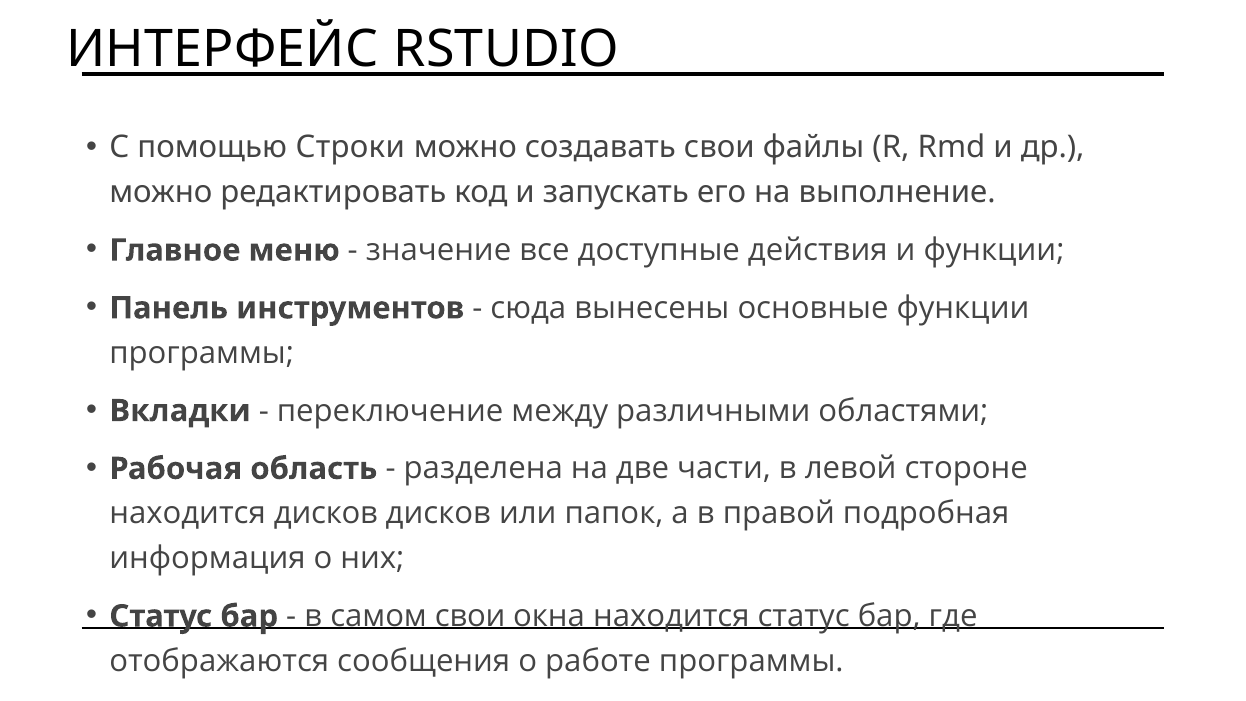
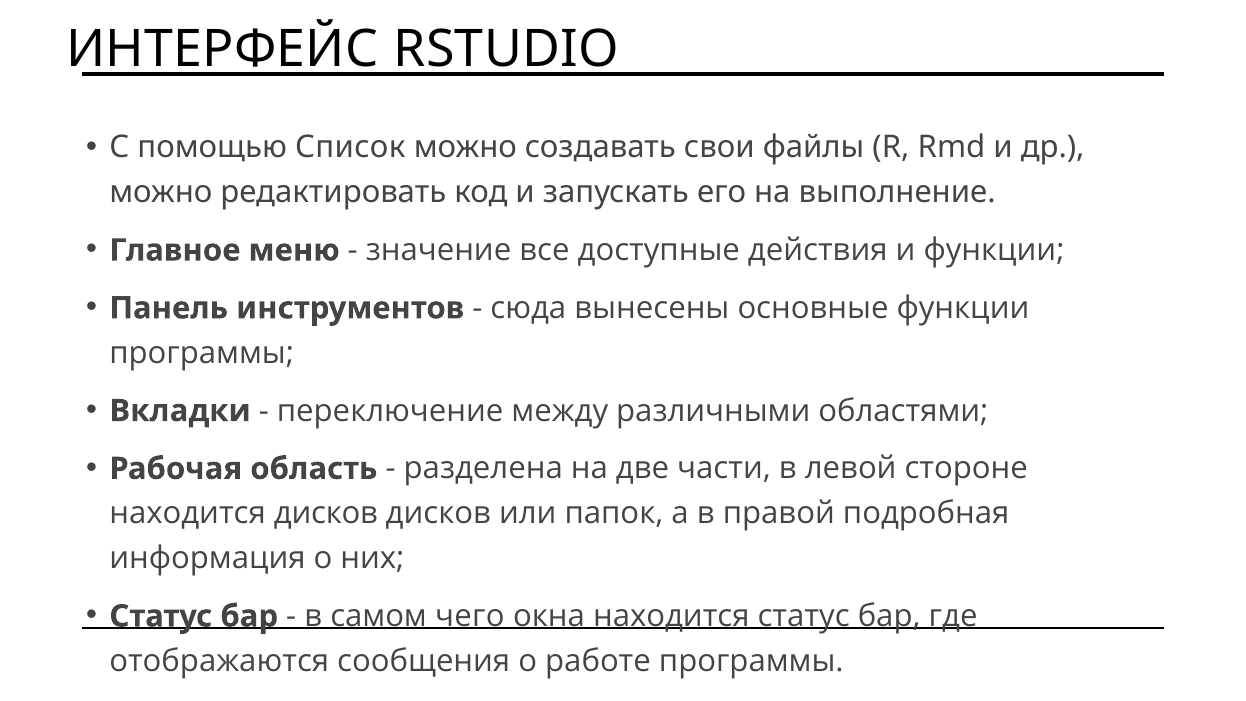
Строки: Строки -> Список (350, 148)
самом свои: свои -> чего (470, 616)
